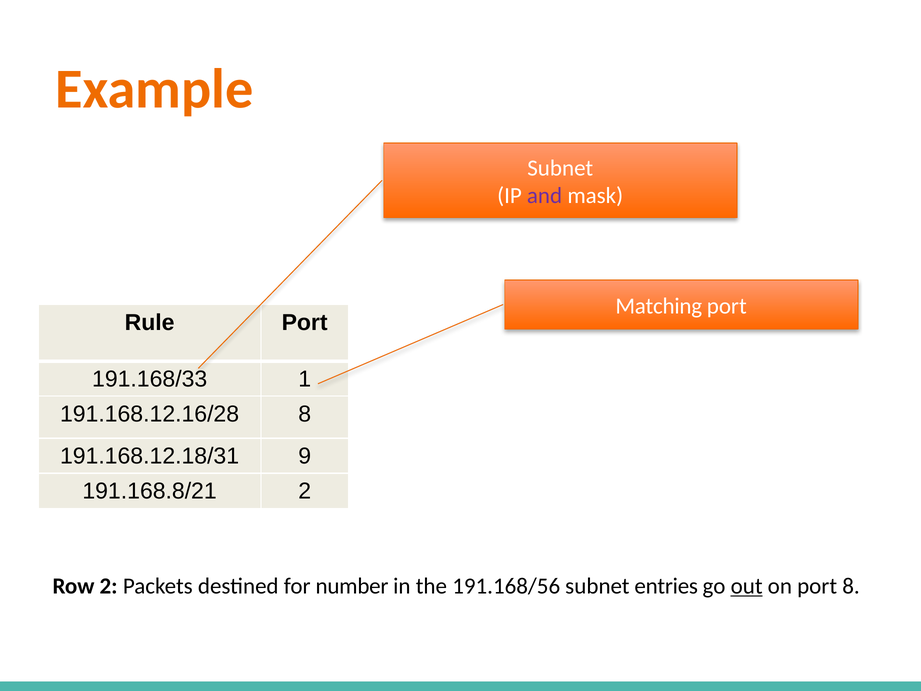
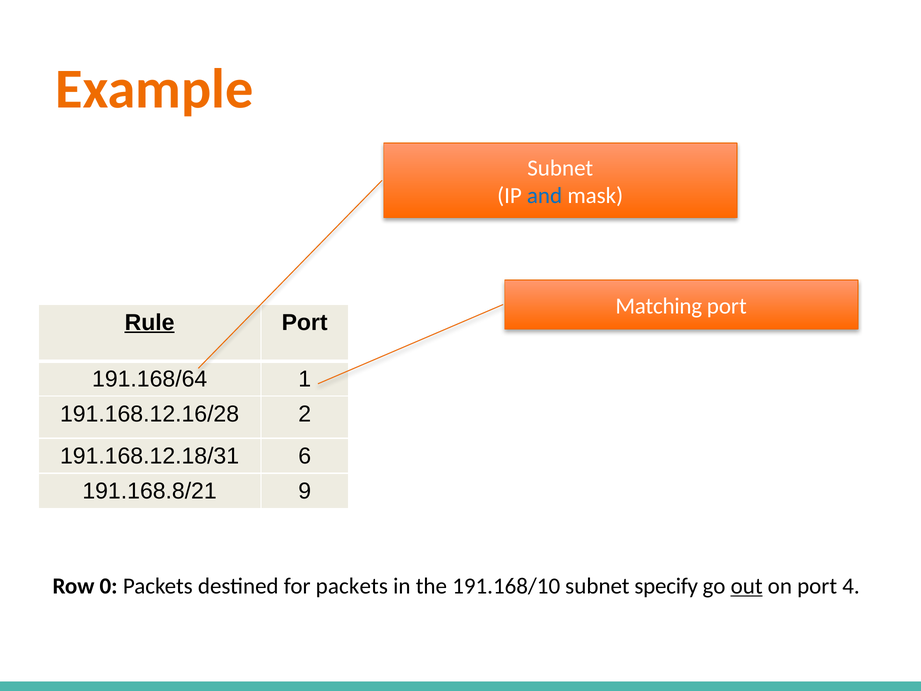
and colour: purple -> blue (545, 196)
Rule underline: none -> present (150, 322)
191.168/33: 191.168/33 -> 191.168/64 (150, 379)
191.168.12.16/28 8: 8 -> 2 (305, 414)
9: 9 -> 6 (305, 456)
191.168.8/21 2: 2 -> 9 (305, 491)
Row 2: 2 -> 0 (109, 586)
for number: number -> packets (352, 586)
191.168/56: 191.168/56 -> 191.168/10 (506, 586)
entries: entries -> specify (666, 586)
port 8: 8 -> 4 (851, 586)
